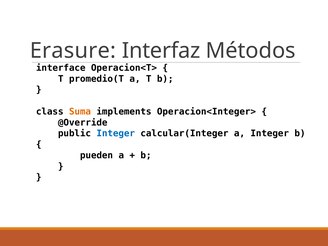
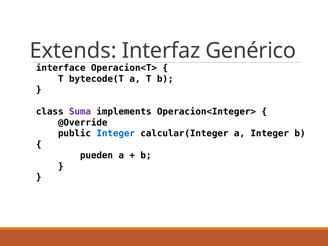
Erasure: Erasure -> Extends (73, 51)
Métodos: Métodos -> Genérico (251, 51)
promedio(T: promedio(T -> bytecode(T (96, 79)
Suma colour: orange -> purple (80, 112)
